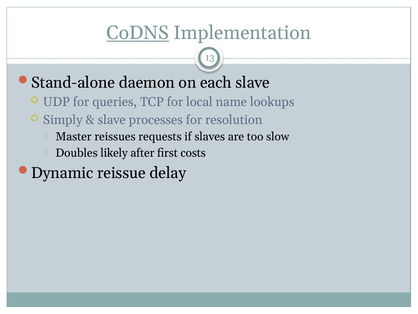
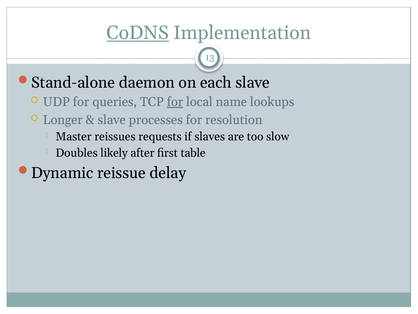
for underline: none -> present (175, 102)
Simply: Simply -> Longer (63, 120)
costs: costs -> table (193, 153)
